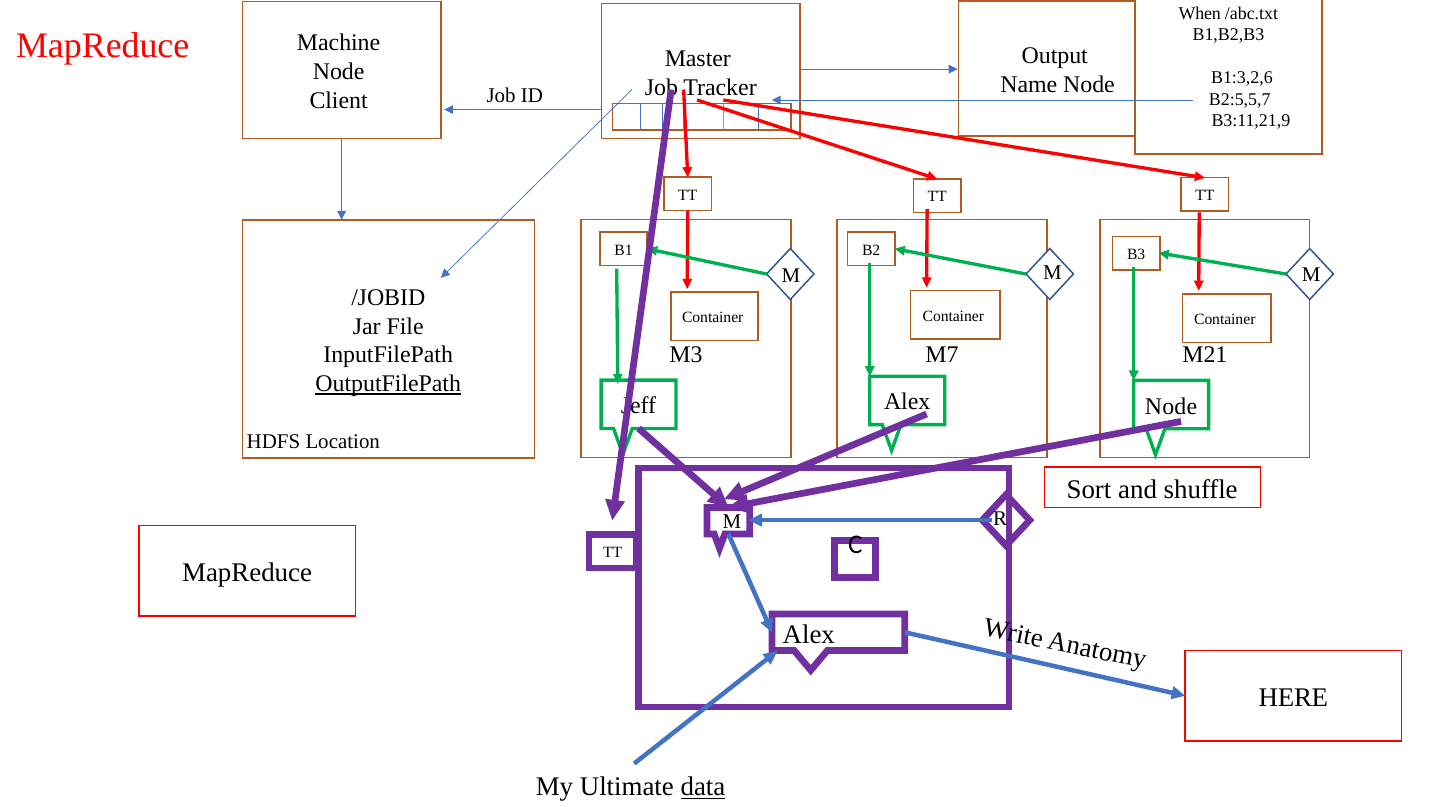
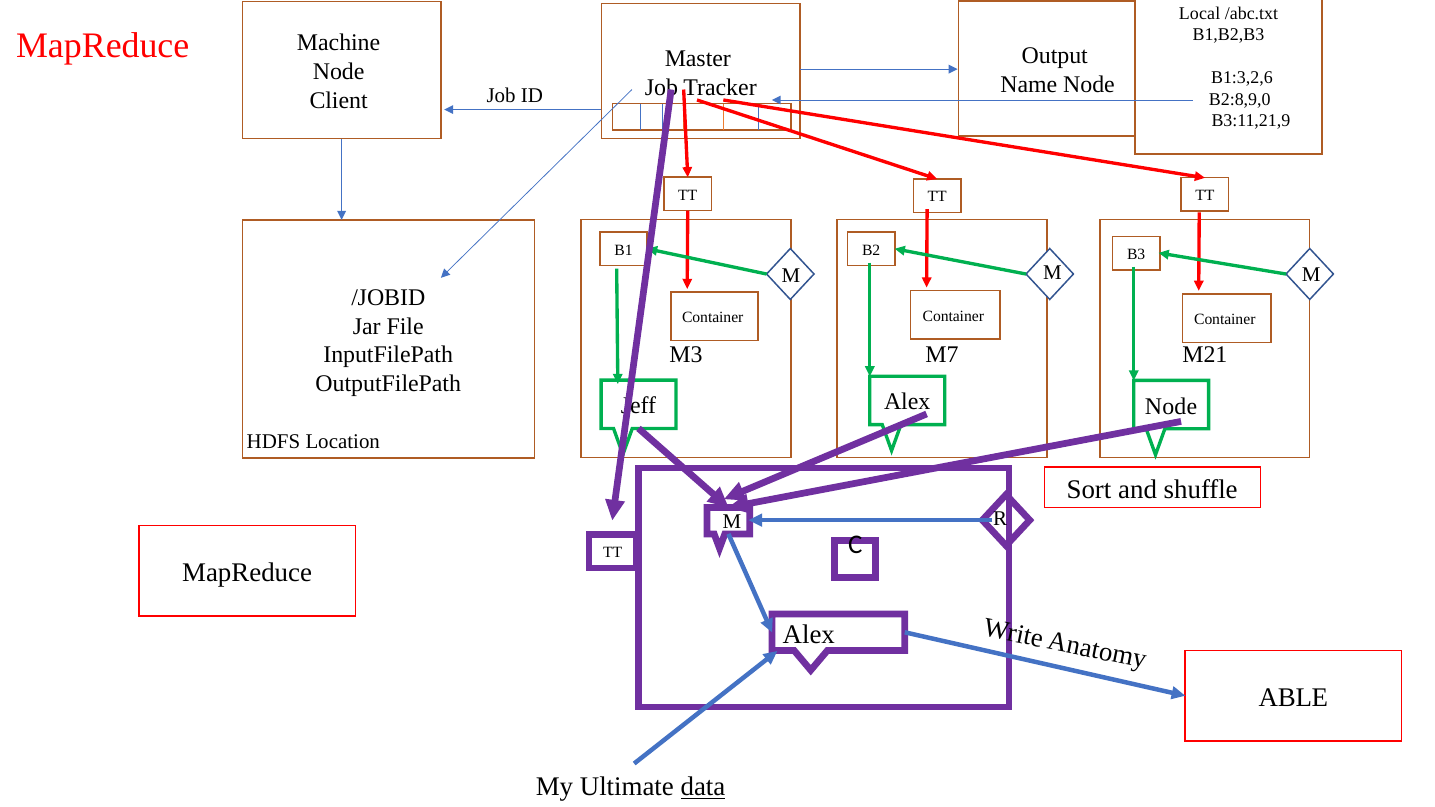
When: When -> Local (1200, 13)
B2:5,5,7: B2:5,5,7 -> B2:8,9,0 (1240, 99)
OutputFilePath underline: present -> none (388, 384)
HERE: HERE -> ABLE (1293, 698)
